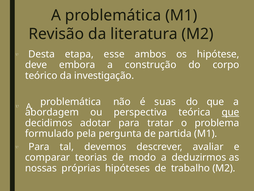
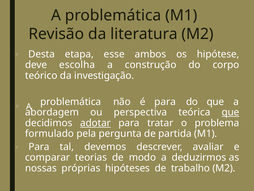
embora: embora -> escolha (77, 65)
é suas: suas -> para (165, 101)
adotar underline: none -> present (95, 123)
